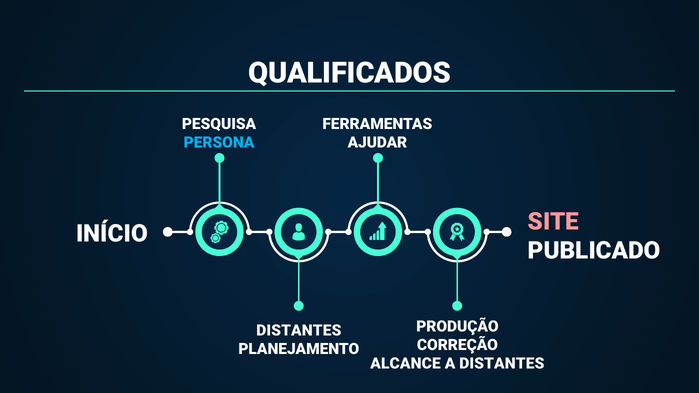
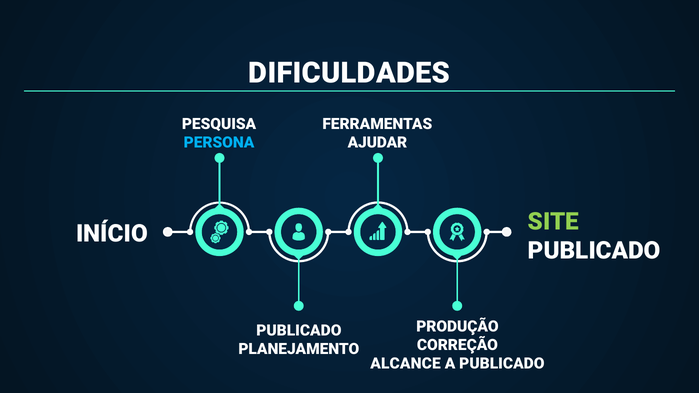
QUALIFICADOS: QUALIFICADOS -> DIFICULDADES (349, 73)
SITE colour: pink -> light green (554, 222)
DISTANTES: DISTANTES -> PUBLICADO (299, 331)
A DISTANTES: DISTANTES -> PUBLICADO (502, 364)
